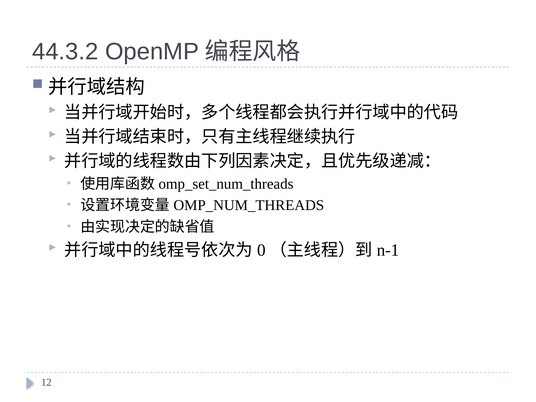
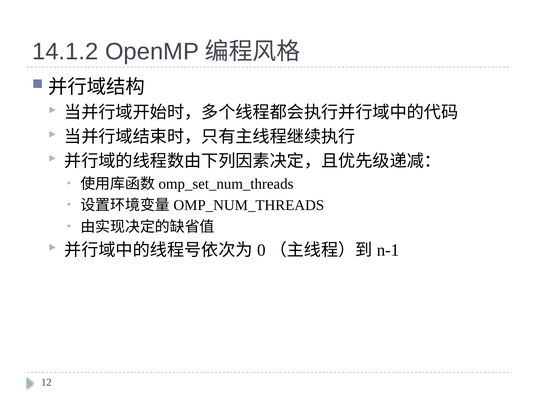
44.3.2: 44.3.2 -> 14.1.2 (65, 52)
